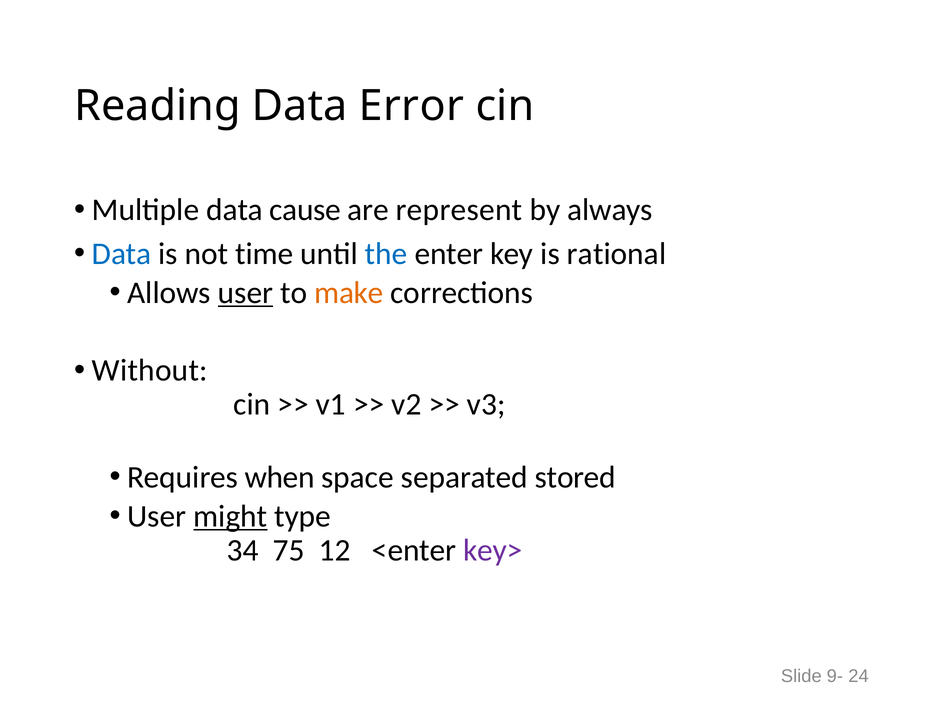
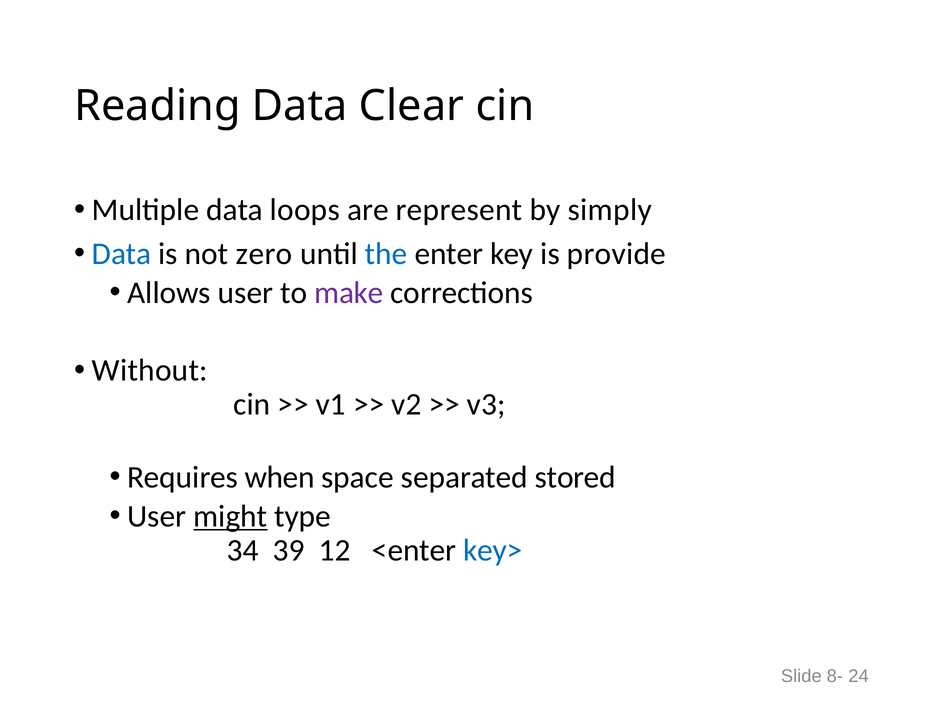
Error: Error -> Clear (411, 106)
cause: cause -> loops (305, 210)
always: always -> simply (610, 210)
time: time -> zero (264, 254)
rational: rational -> provide (616, 254)
user underline: present -> none (245, 292)
make colour: orange -> purple (349, 292)
75: 75 -> 39 (289, 550)
key> colour: purple -> blue (493, 550)
9-: 9- -> 8- (835, 676)
